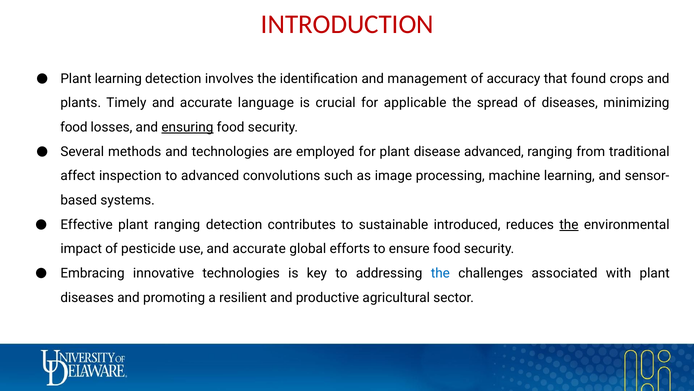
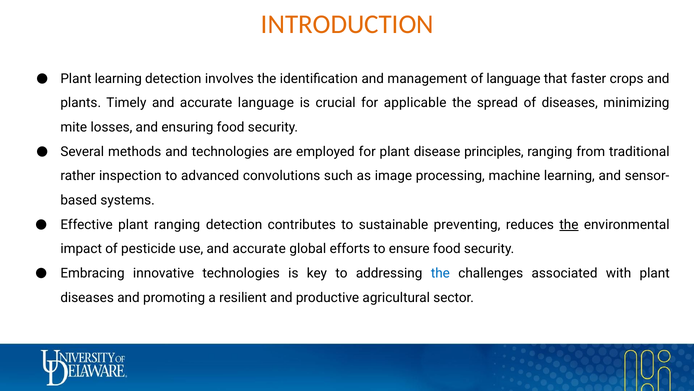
INTRODUCTION colour: red -> orange (347, 24)
of accuracy: accuracy -> language (513, 78)
found: found -> faster (589, 78)
food: food -> mite (74, 127)
ensuring underline: present -> none (187, 127)
disease advanced: advanced -> principles (494, 151)
affect: affect -> rather (78, 176)
introduced: introduced -> preventing (467, 224)
